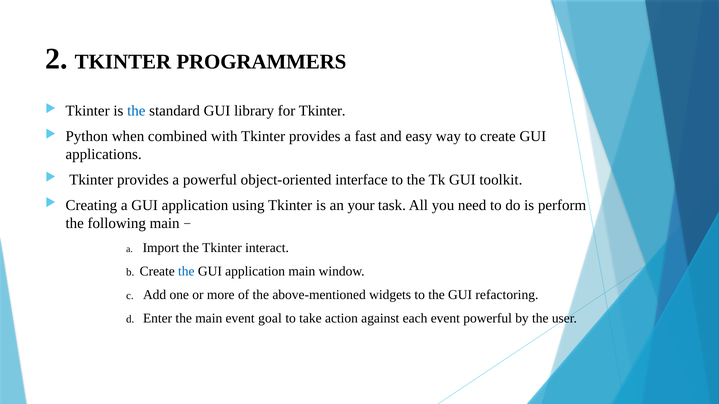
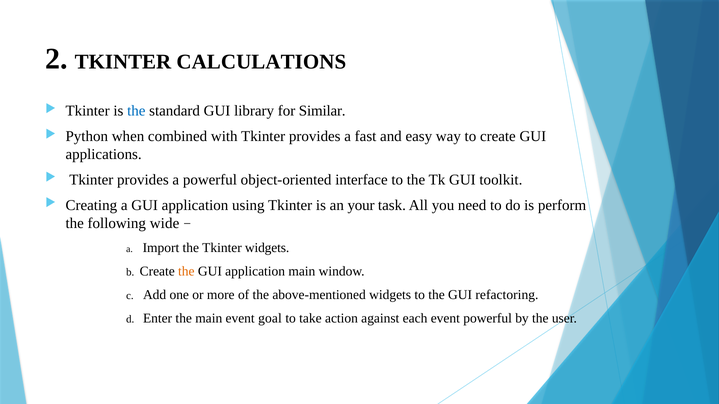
PROGRAMMERS: PROGRAMMERS -> CALCULATIONS (261, 62)
for Tkinter: Tkinter -> Similar (322, 111)
following main: main -> wide (165, 223)
Tkinter interact: interact -> widgets (267, 248)
the colour: blue -> orange (186, 272)
